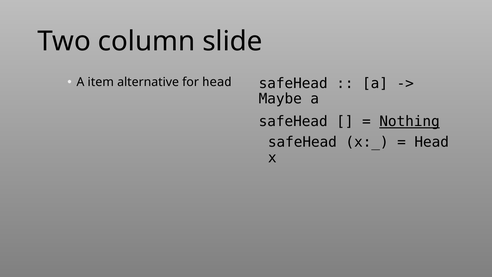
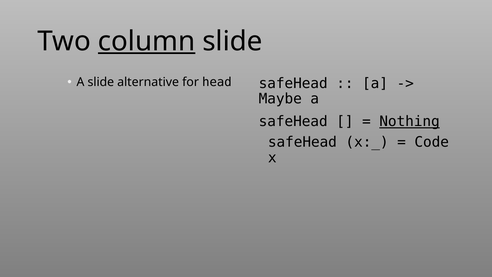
column underline: none -> present (147, 41)
A item: item -> slide (101, 82)
Head: Head -> Code (432, 142)
